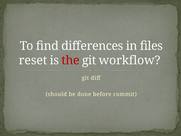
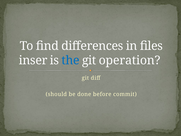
reset: reset -> inser (33, 60)
the colour: red -> blue (71, 60)
workflow: workflow -> operation (130, 60)
